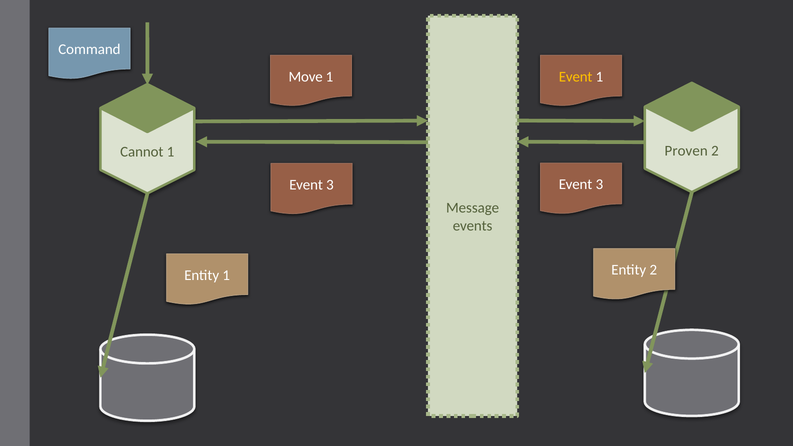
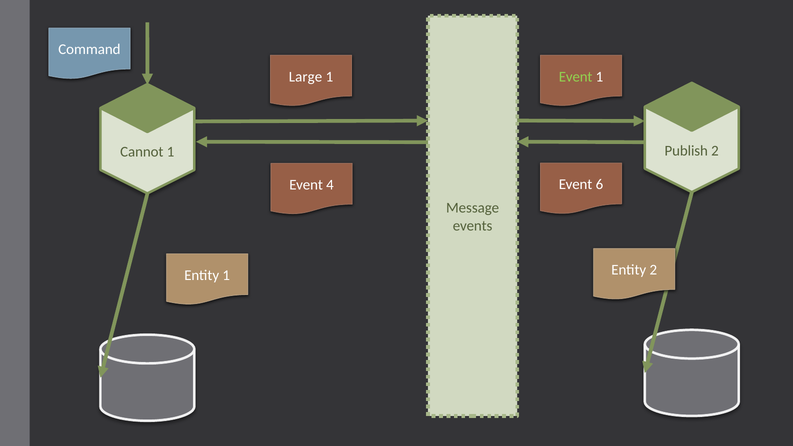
Move: Move -> Large (305, 77)
Event colour: yellow -> light green (576, 77)
Proven: Proven -> Publish (686, 151)
3: 3 -> 6 (599, 185)
3: 3 -> 4 (330, 185)
